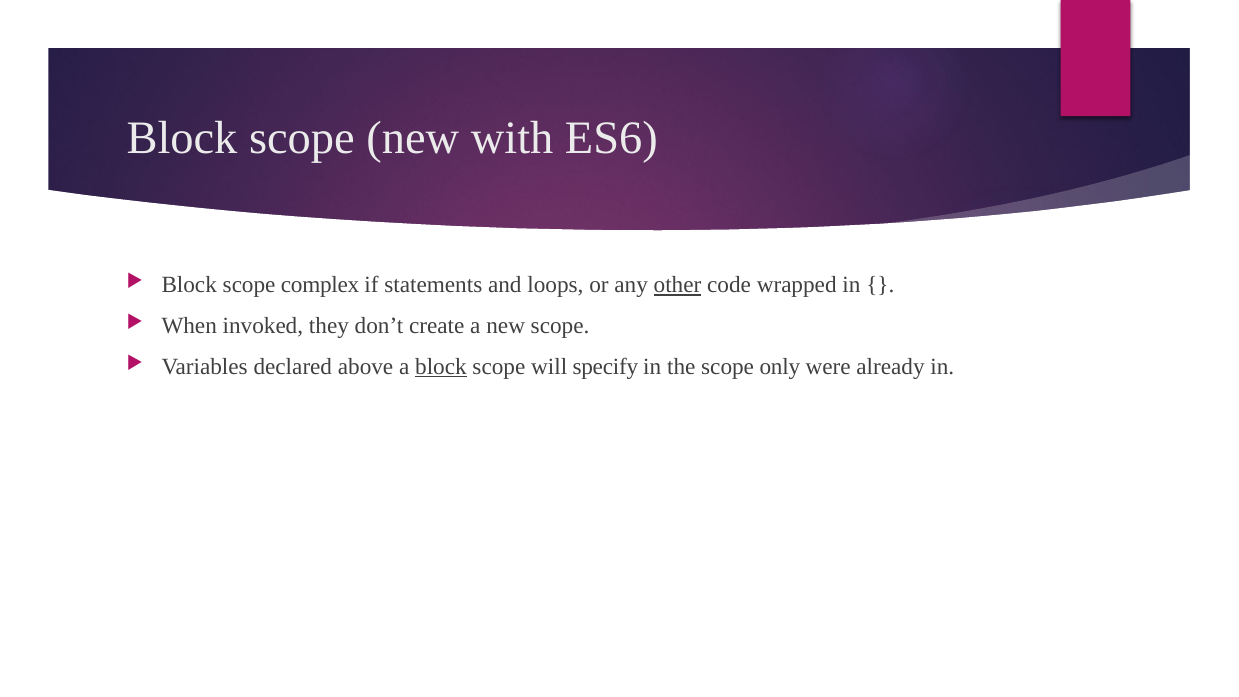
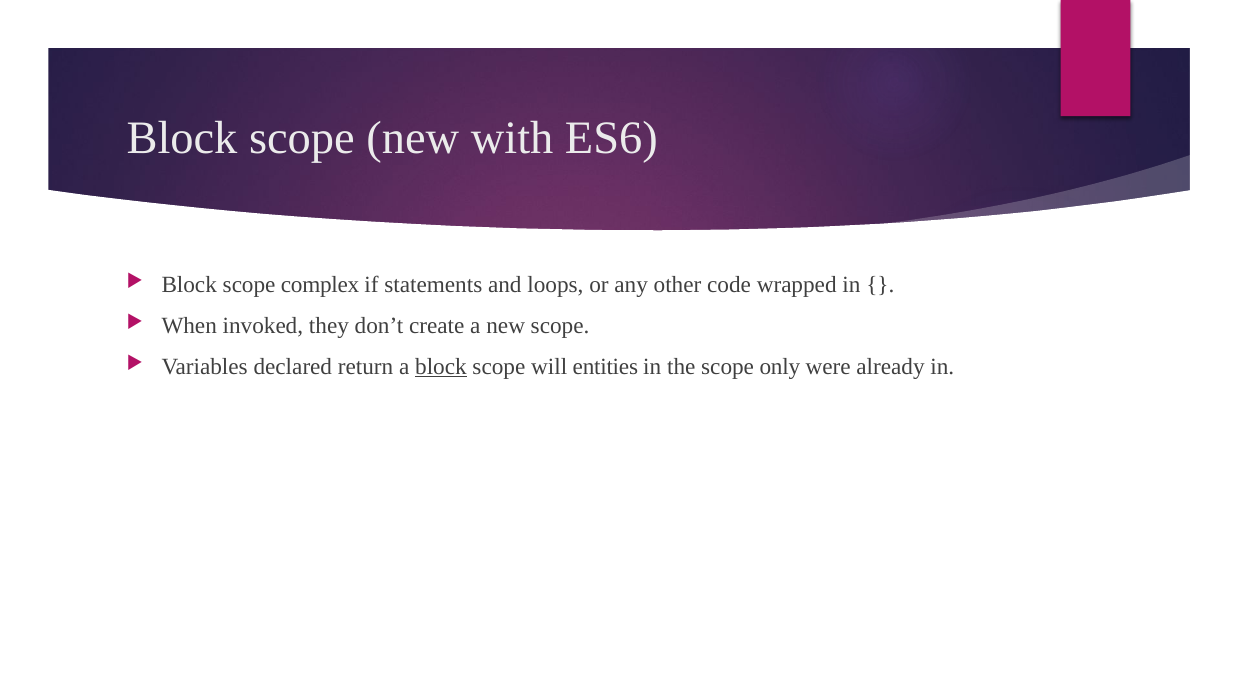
other underline: present -> none (677, 285)
above: above -> return (366, 366)
specify: specify -> entities (605, 366)
